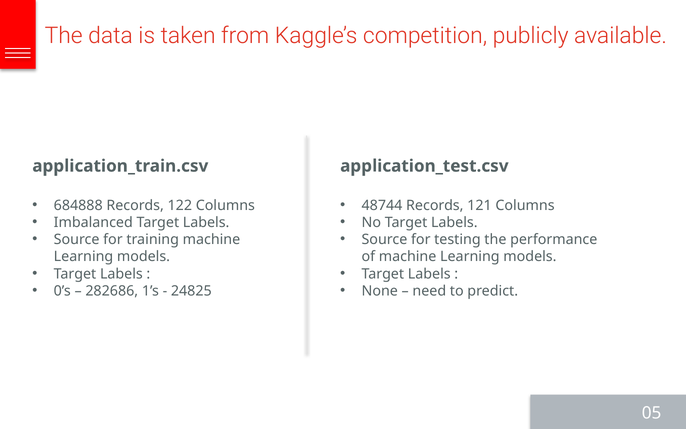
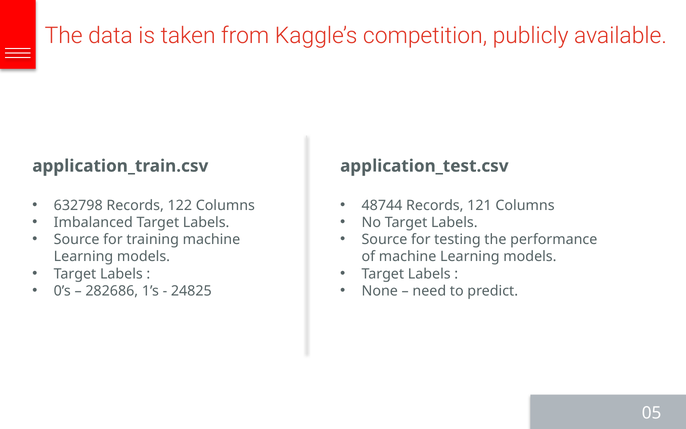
684888: 684888 -> 632798 (78, 205)
